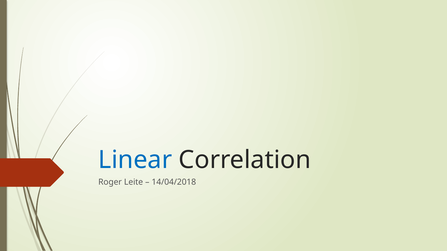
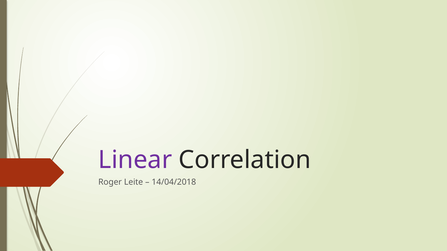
Linear colour: blue -> purple (135, 160)
